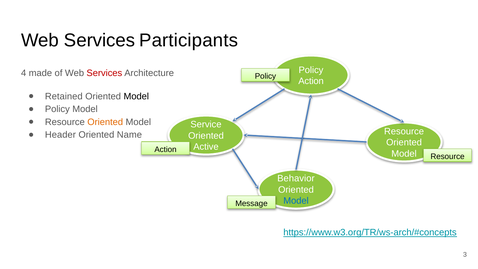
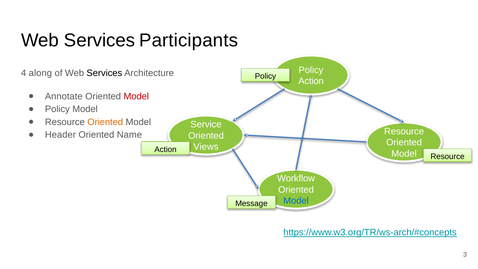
made: made -> along (40, 73)
Services colour: red -> black (104, 73)
Retained: Retained -> Annotate (64, 96)
Model colour: black -> red (136, 96)
Active: Active -> Views (206, 147)
Behavior: Behavior -> Workflow (296, 178)
